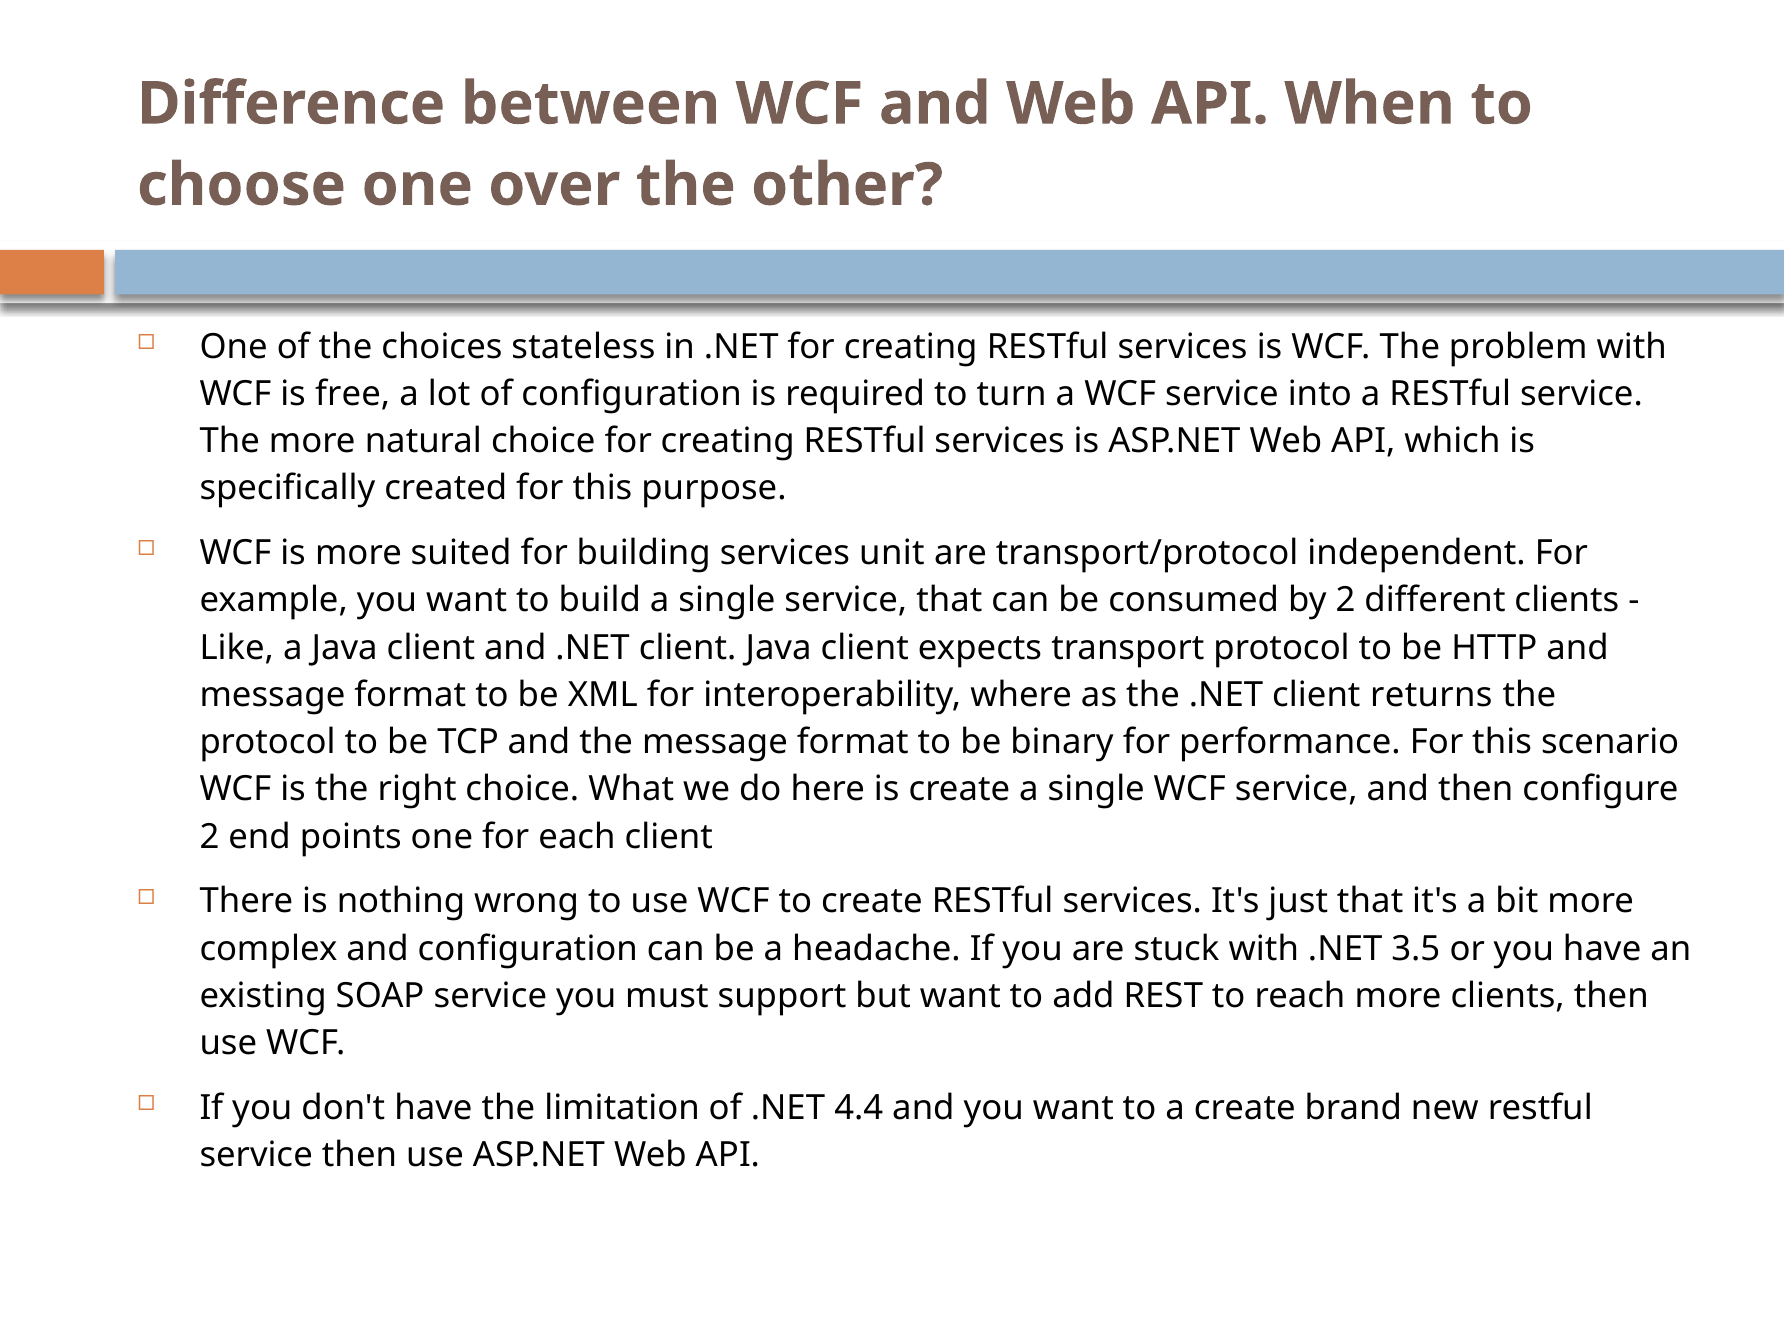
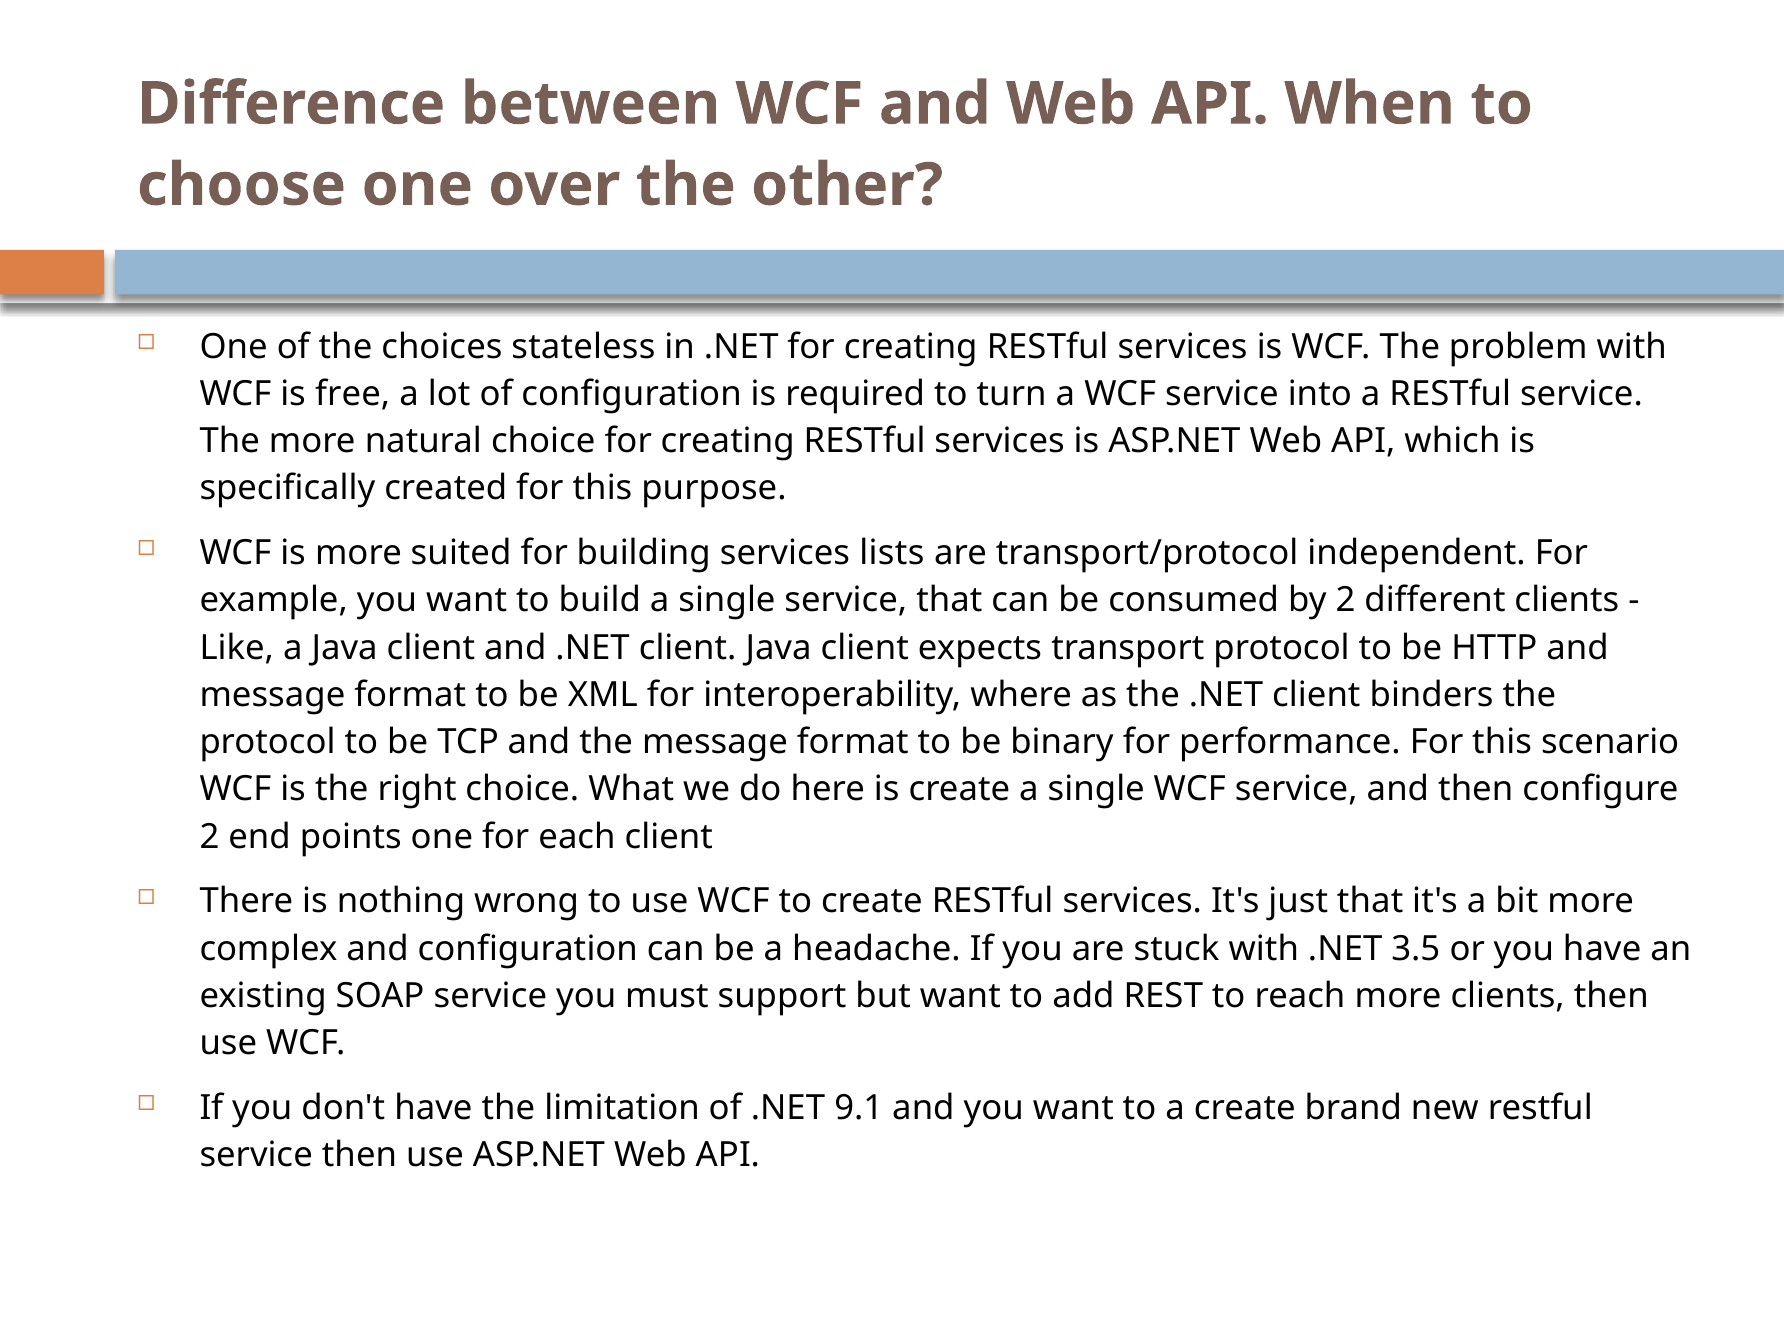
unit: unit -> lists (892, 553)
returns: returns -> binders (1432, 695)
4.4: 4.4 -> 9.1 (859, 1108)
